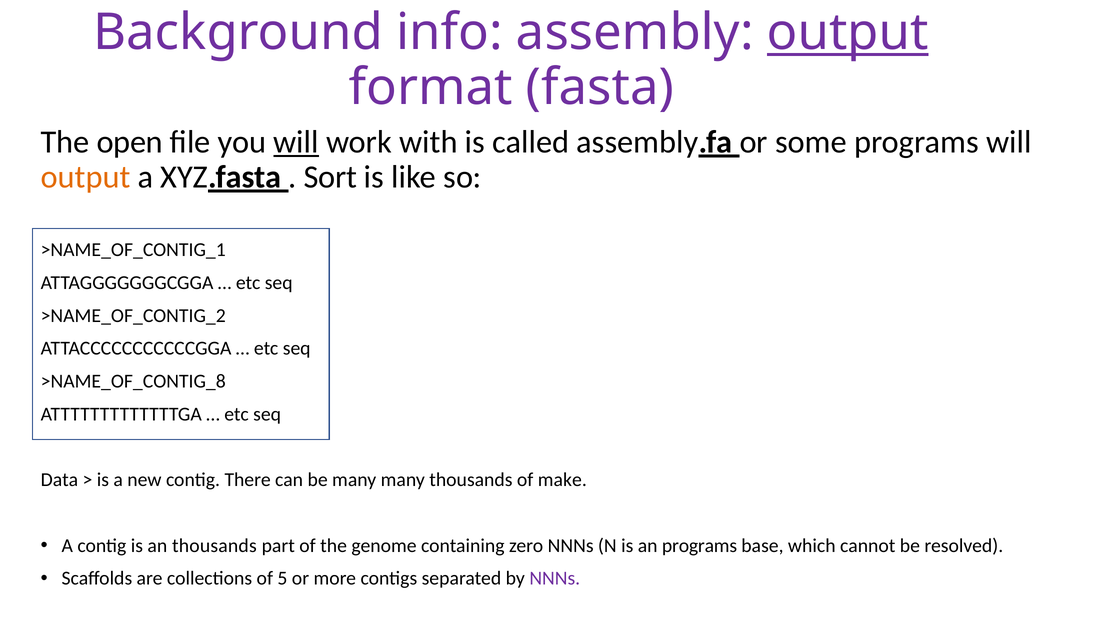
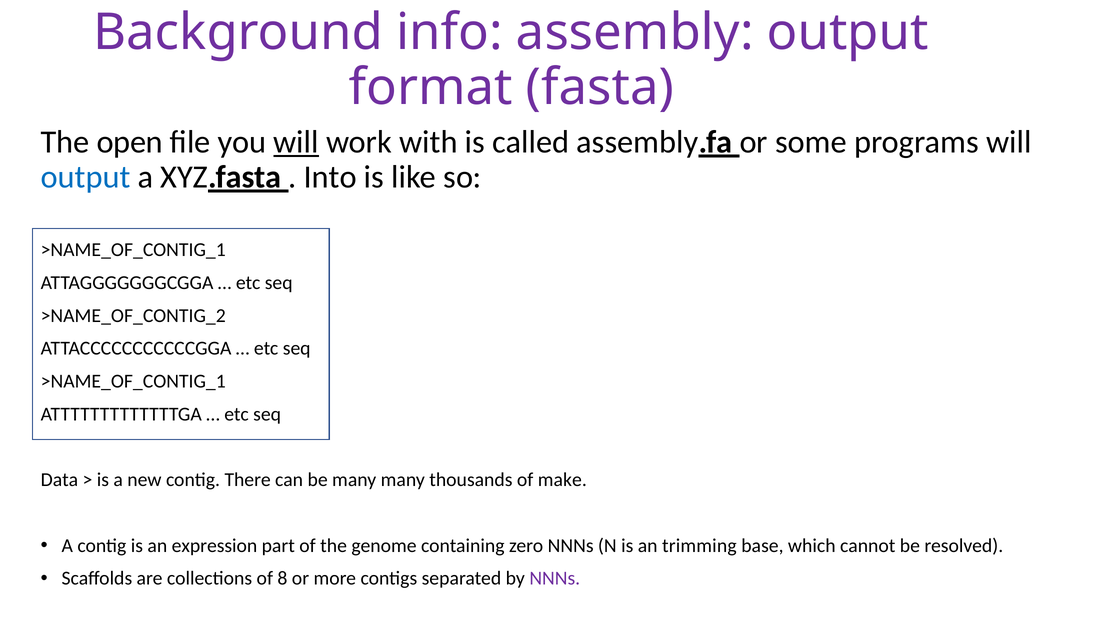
output underline: present -> none (848, 33)
output colour: orange -> blue (86, 177)
Sort: Sort -> Into (330, 177)
>NAME_OF_CONTIG_8: >NAME_OF_CONTIG_8 -> >NAME_OF_CONTIG_1 (133, 381)
an thousands: thousands -> expression (214, 546)
an programs: programs -> trimming (699, 546)
5: 5 -> 8 (282, 578)
